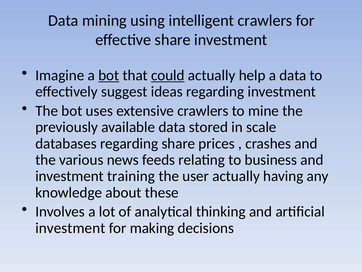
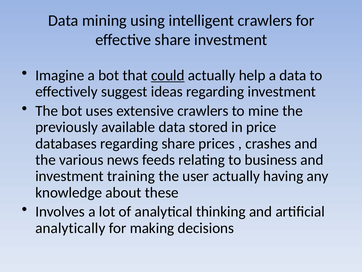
bot underline: present -> none (109, 75)
scale: scale -> price (261, 127)
investment: investment -> analytically (70, 228)
